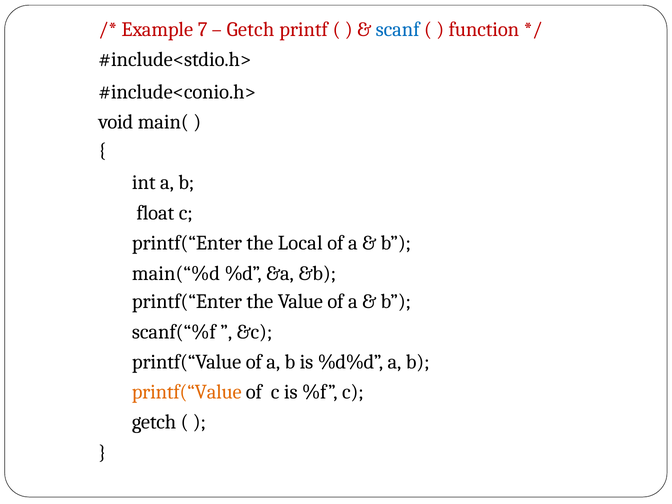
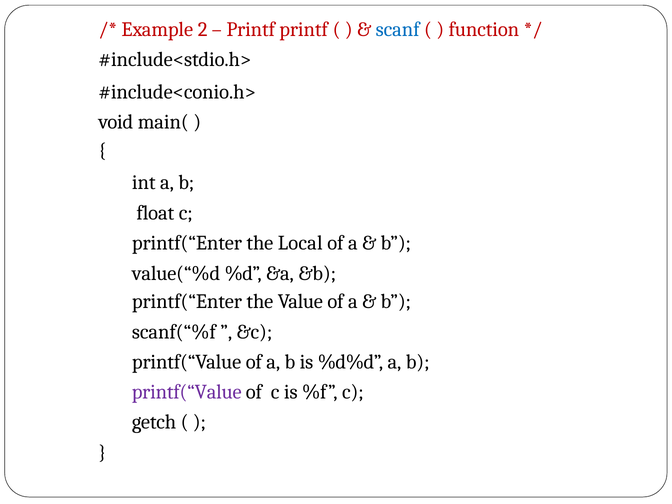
7: 7 -> 2 (203, 30)
Getch: Getch -> Printf (251, 30)
main(“%d: main(“%d -> value(“%d (176, 273)
printf(“Value colour: orange -> purple (187, 392)
